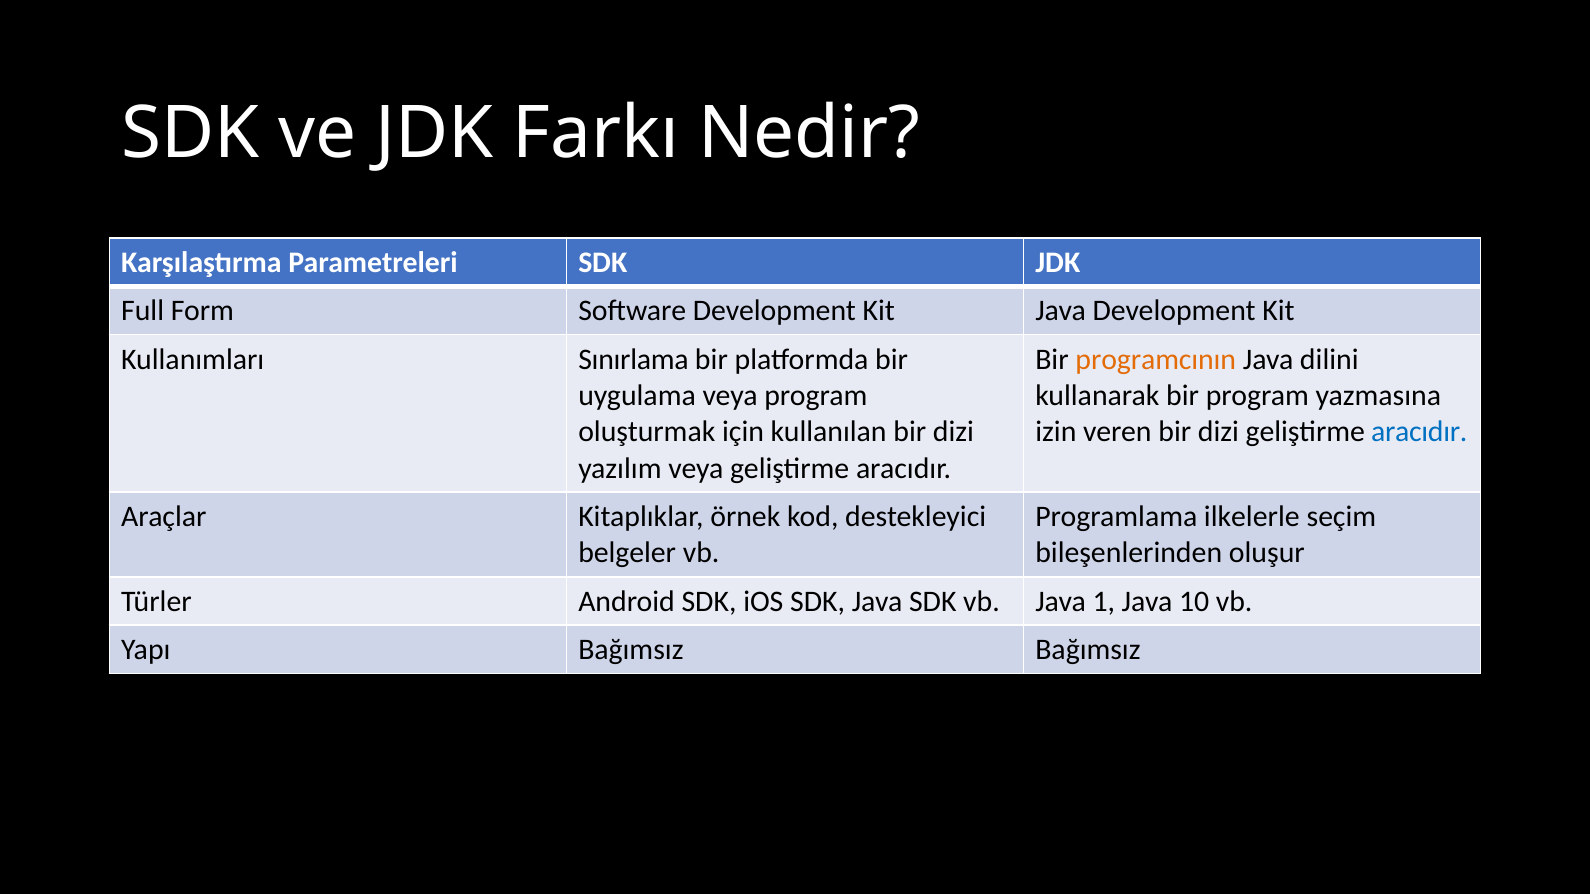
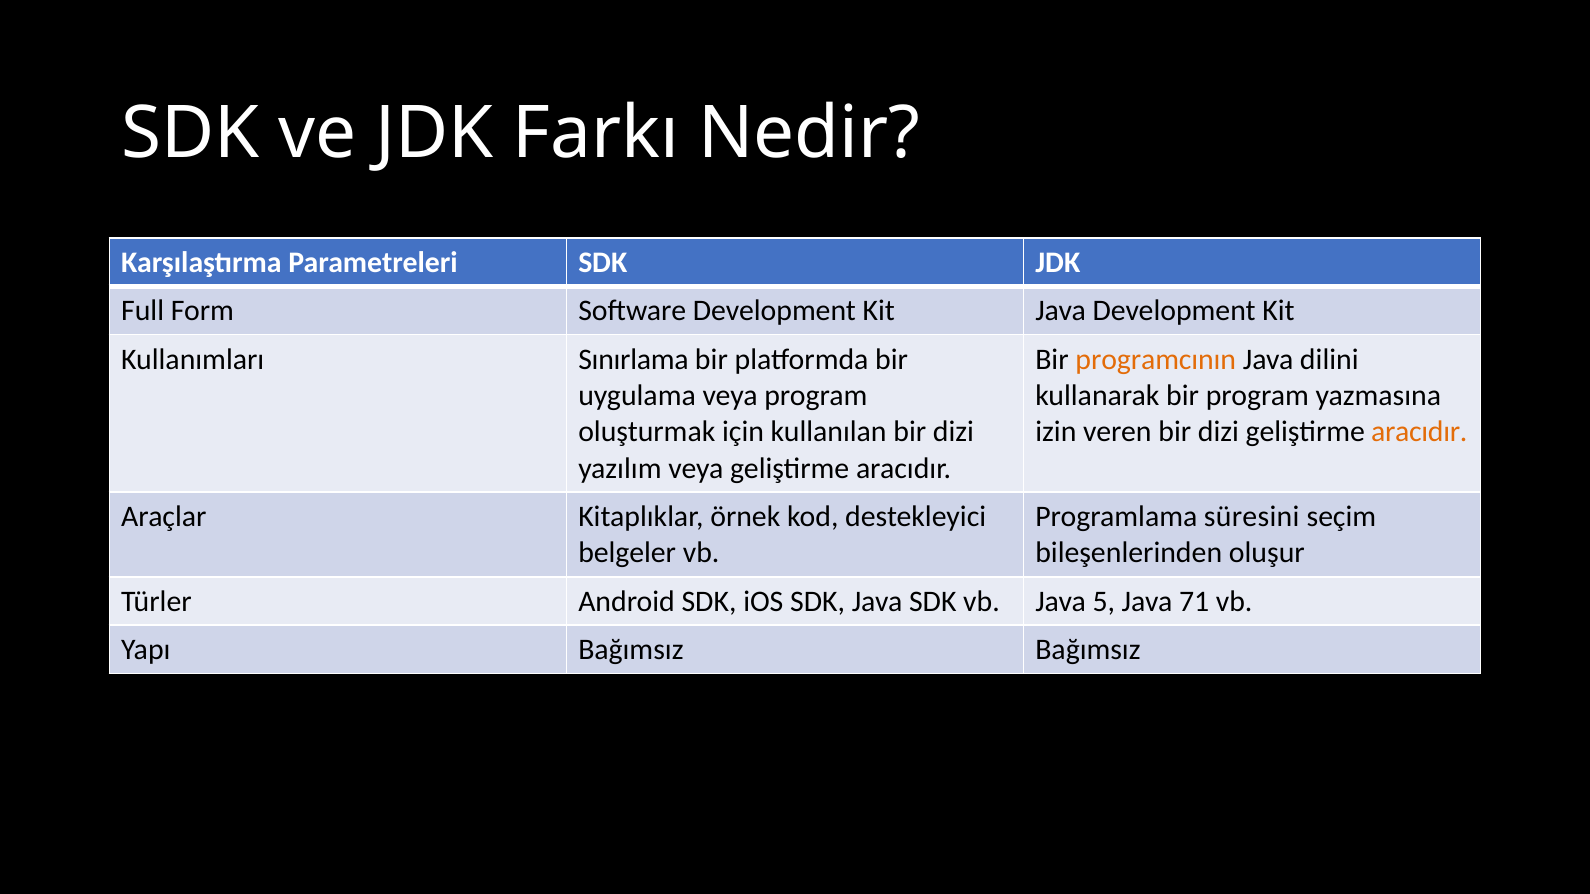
aracıdır colour: blue -> orange (1419, 432)
ilkelerle: ilkelerle -> süresini (1252, 517)
1: 1 -> 5 (1104, 602)
10: 10 -> 71 (1194, 602)
